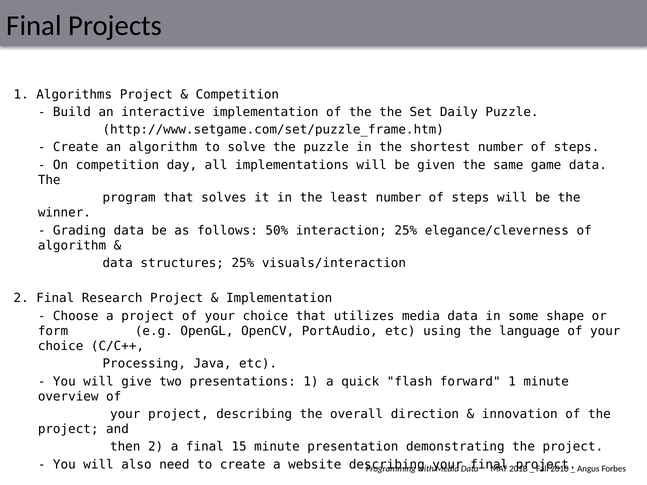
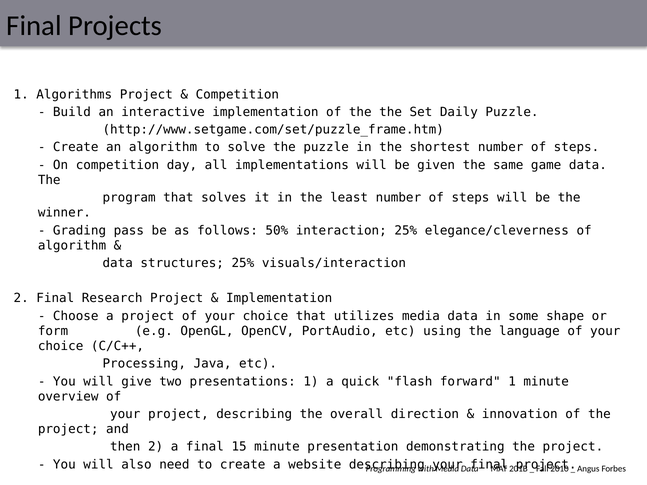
Grading data: data -> pass (129, 231)
